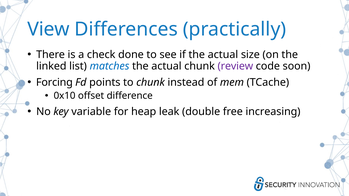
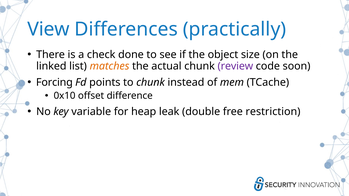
if the actual: actual -> object (223, 55)
matches colour: blue -> orange (110, 66)
increasing: increasing -> restriction (273, 112)
